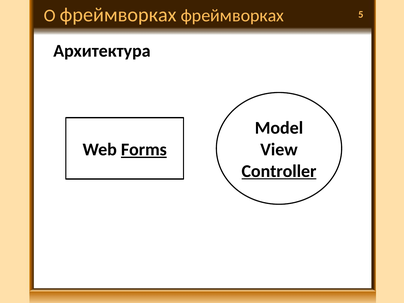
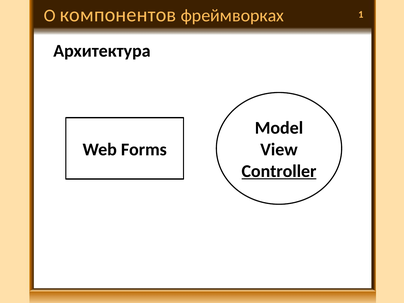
О фреймворках: фреймворках -> компонентов (118, 15)
5: 5 -> 1 (361, 15)
Forms underline: present -> none (144, 150)
